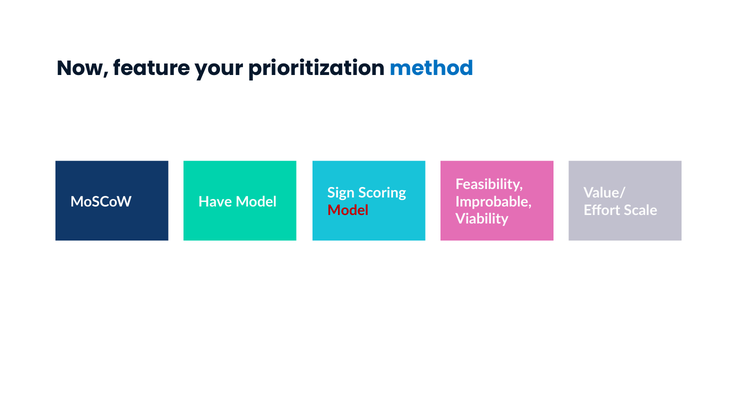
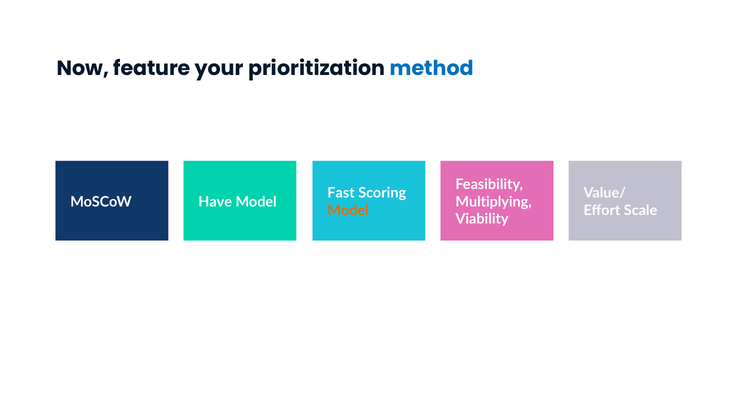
Sign: Sign -> Fast (341, 193)
Improbable: Improbable -> Multiplying (494, 202)
Model colour: red -> orange (348, 211)
